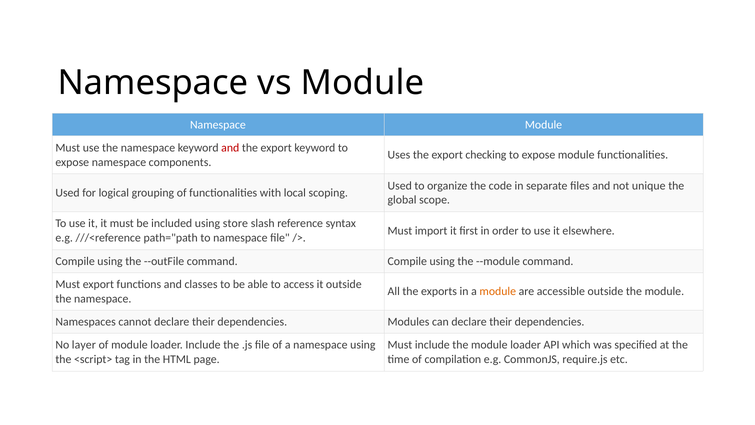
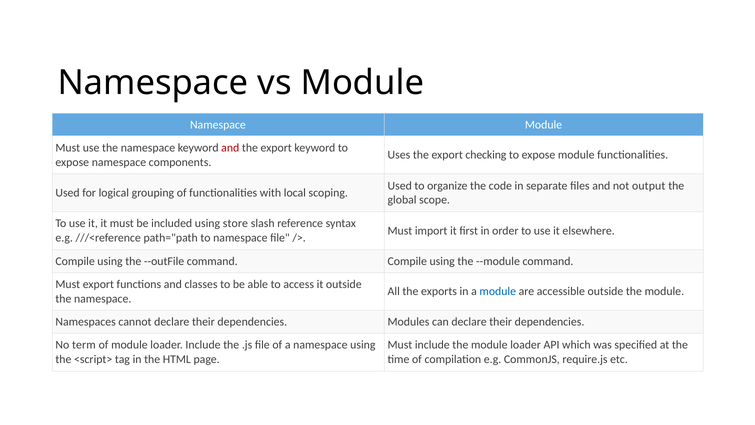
unique: unique -> output (649, 186)
module colour: orange -> blue (498, 291)
layer: layer -> term (84, 345)
